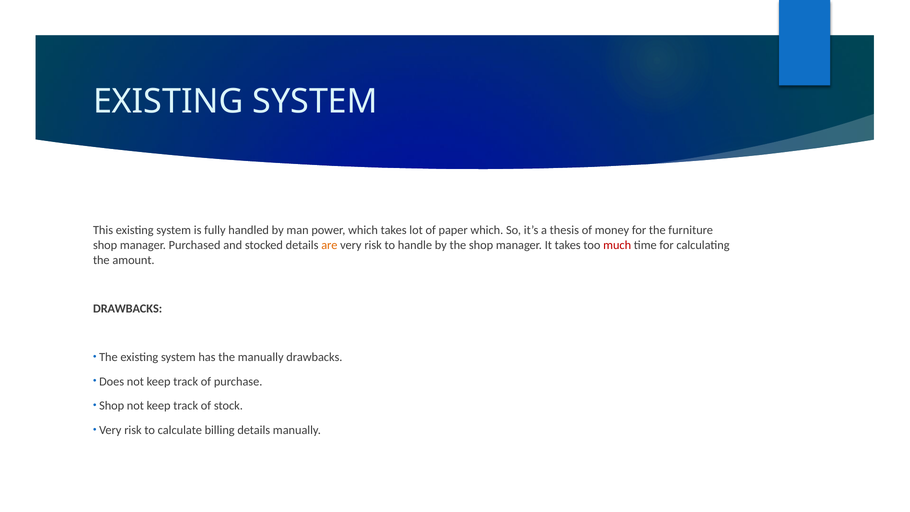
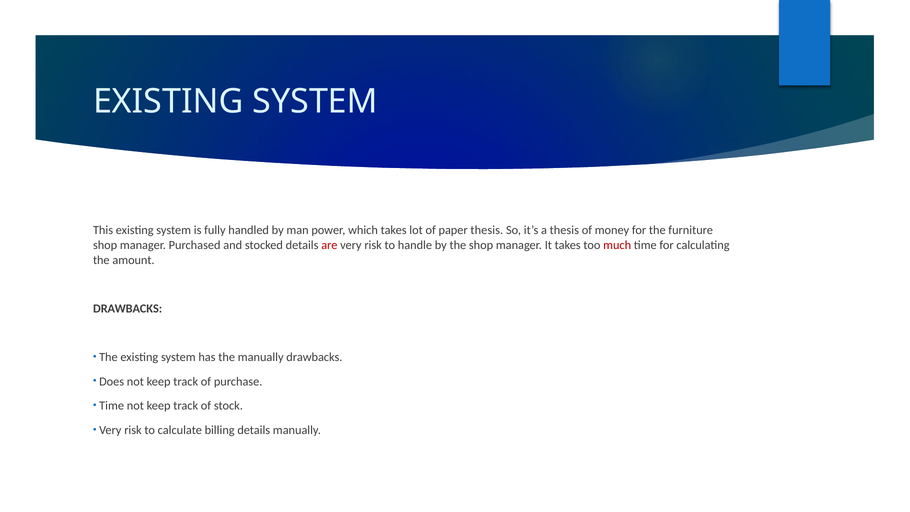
paper which: which -> thesis (487, 230)
are colour: orange -> red (329, 245)
Shop: Shop -> Time (112, 406)
